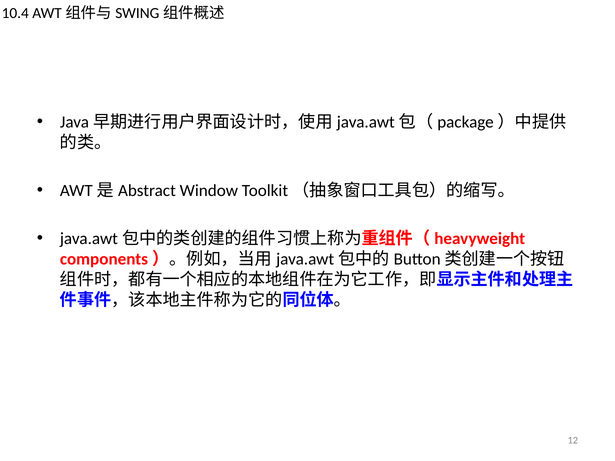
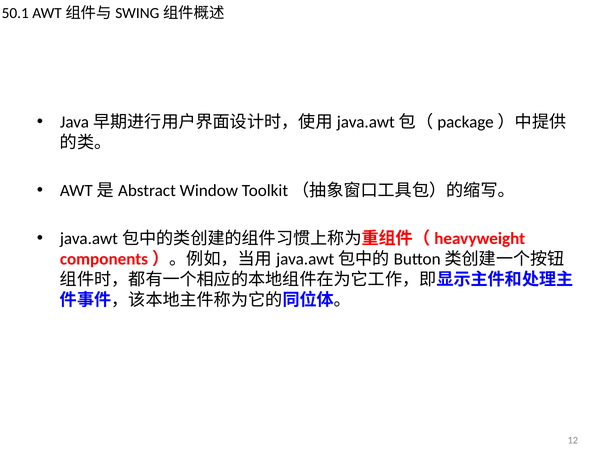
10.4: 10.4 -> 50.1 (15, 13)
